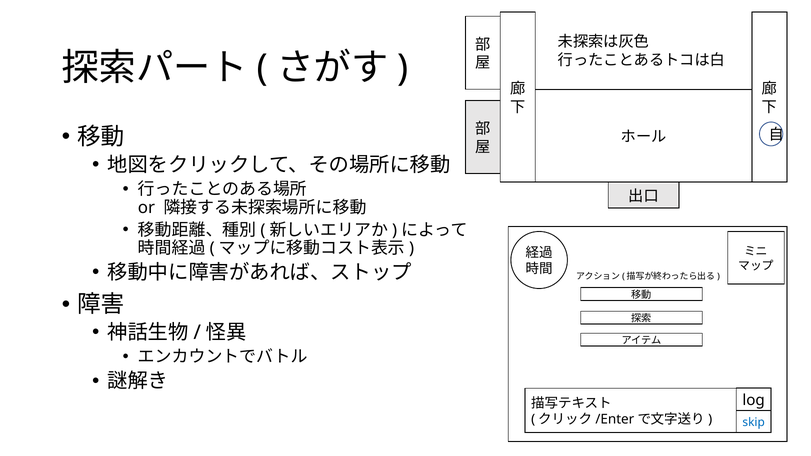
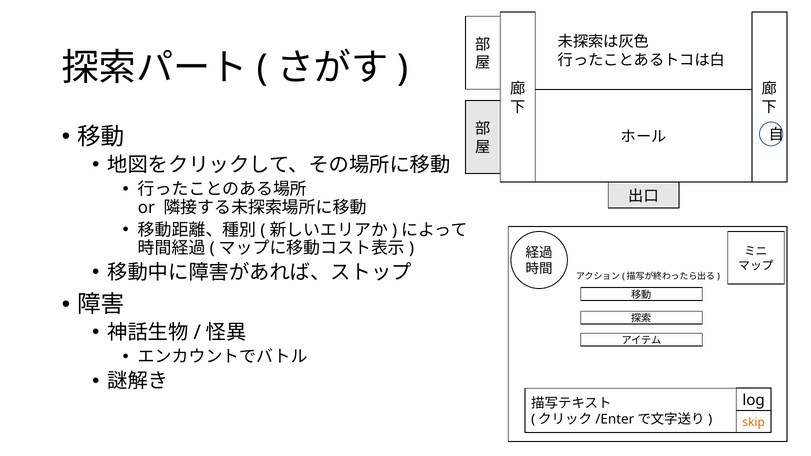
skip colour: blue -> orange (754, 422)
